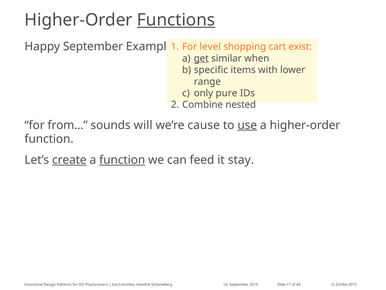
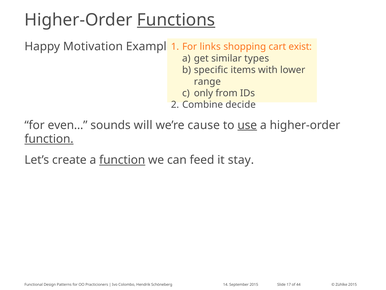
Happy September: September -> Motivation (93, 46)
level: level -> links (210, 47)
get underline: present -> none (201, 58)
when: when -> types (257, 58)
pure: pure -> from (227, 93)
nested: nested -> decide (241, 105)
from…: from… -> even… (68, 125)
function underline: none -> present (49, 139)
create underline: present -> none (69, 160)
